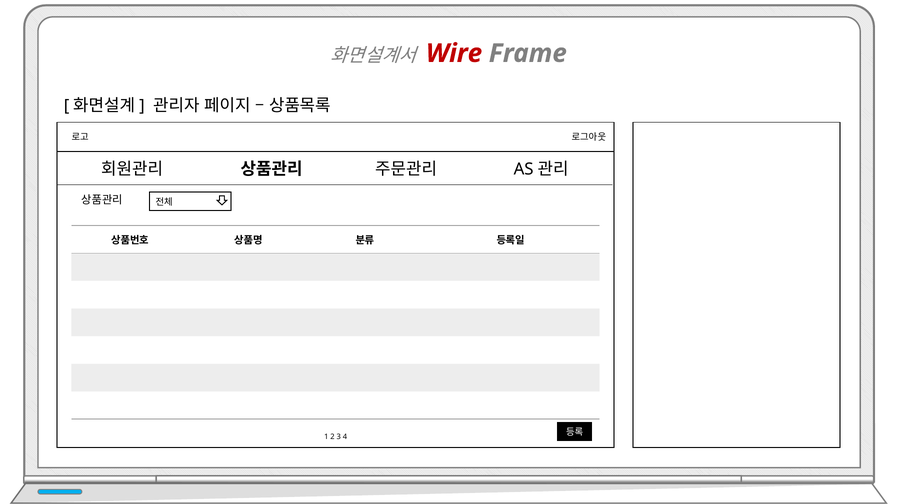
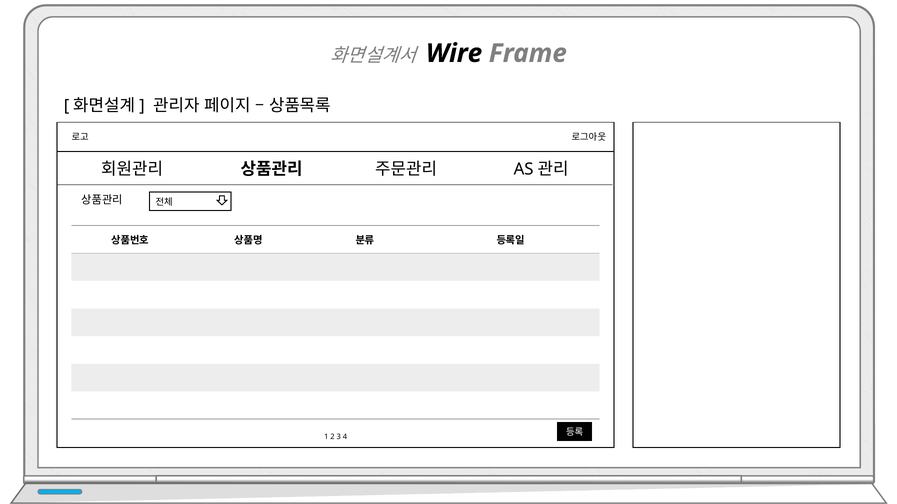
Wire colour: red -> black (454, 53)
